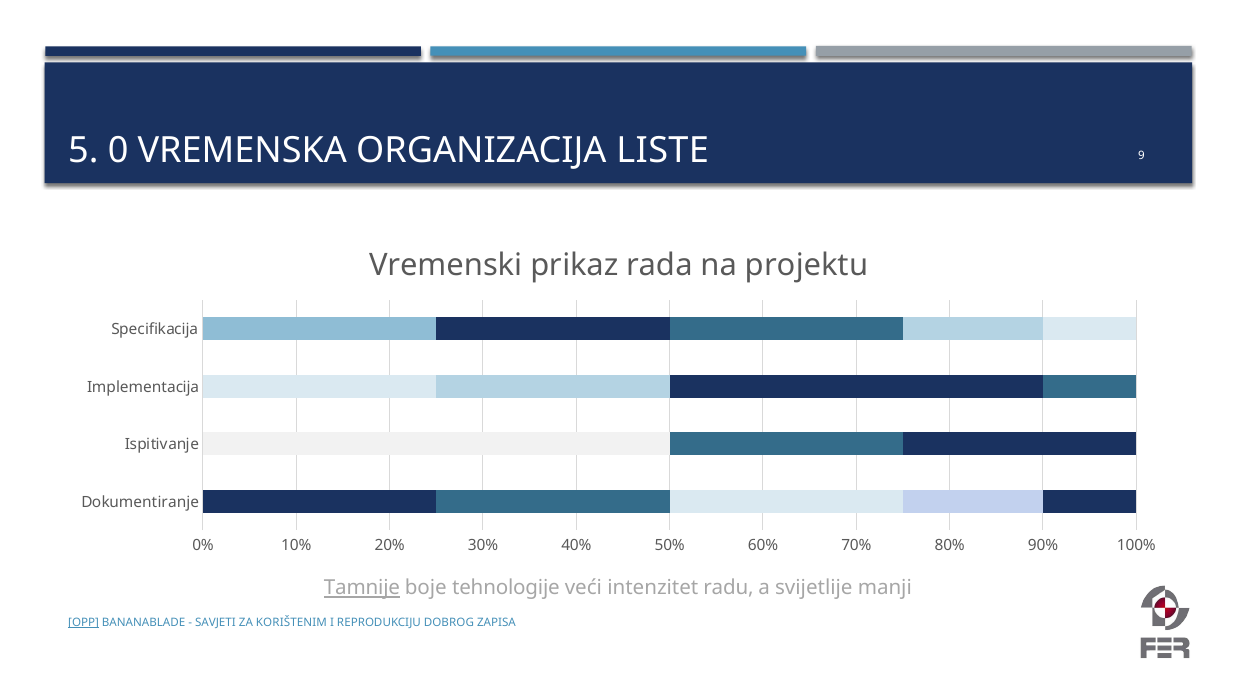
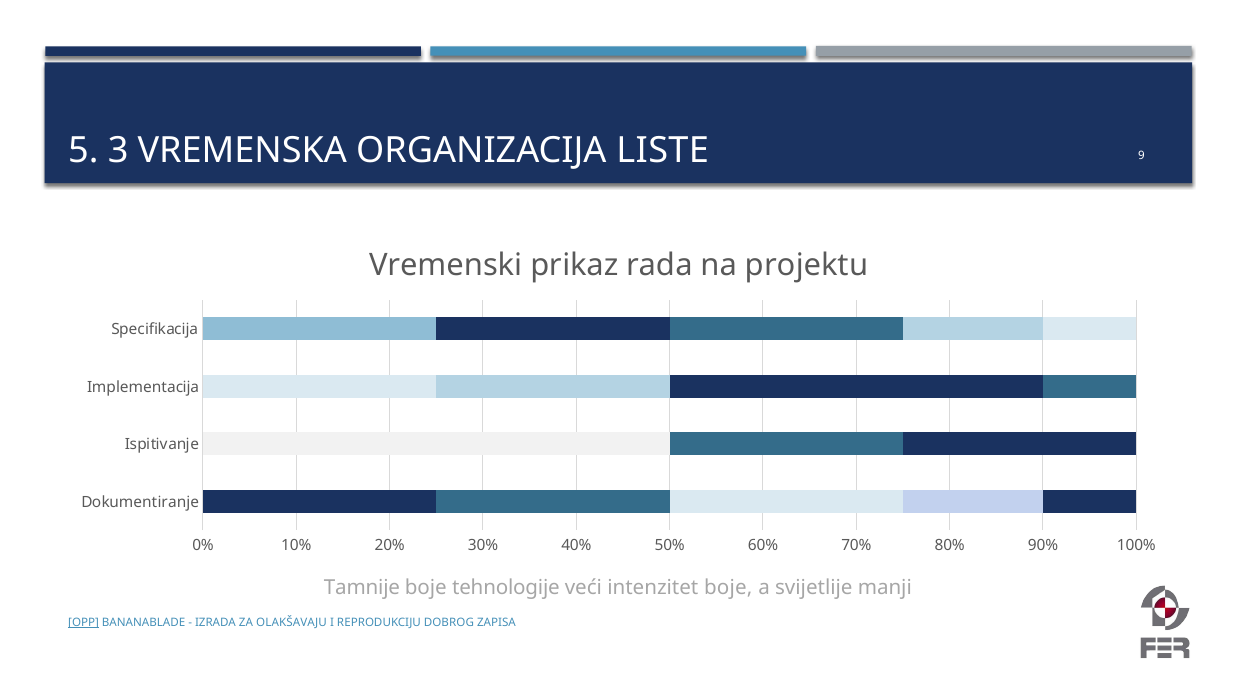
0: 0 -> 3 (118, 150)
Tamnije underline: present -> none (362, 588)
intenzitet radu: radu -> boje (728, 588)
SAVJETI: SAVJETI -> IZRADA (215, 622)
KORIŠTENIM: KORIŠTENIM -> OLAKŠAVAJU (291, 622)
